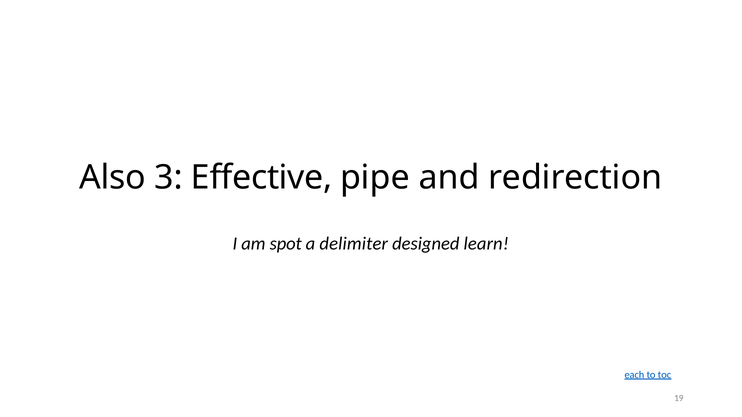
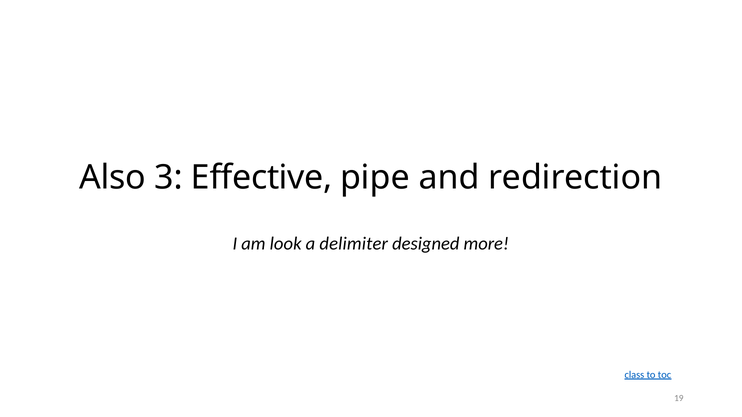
spot: spot -> look (286, 244)
learn: learn -> more (486, 244)
each: each -> class (634, 375)
